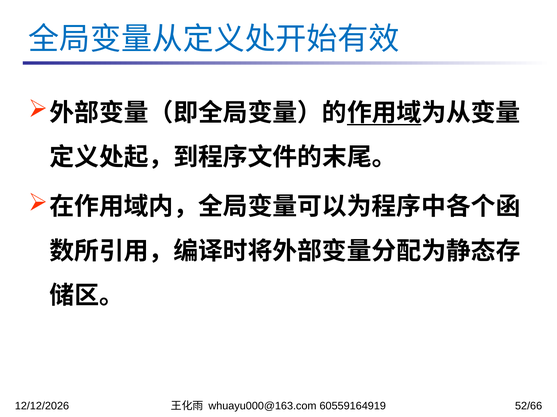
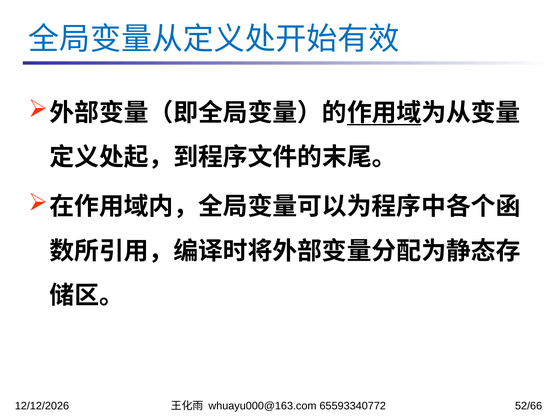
60559164919: 60559164919 -> 65593340772 (353, 407)
